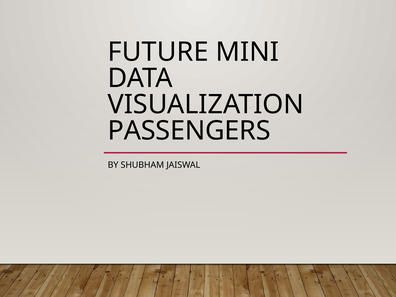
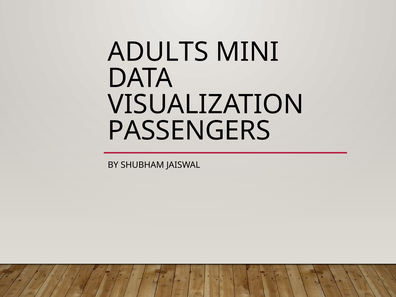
FUTURE: FUTURE -> ADULTS (158, 52)
